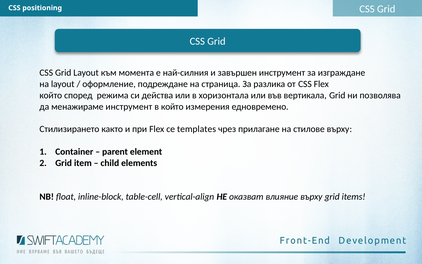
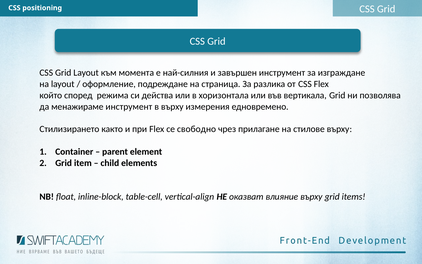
в който: който -> върху (172, 107)
templates: templates -> свободно (197, 129)
